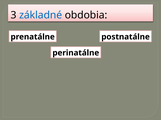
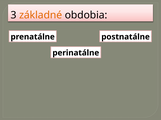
základné colour: blue -> orange (41, 15)
